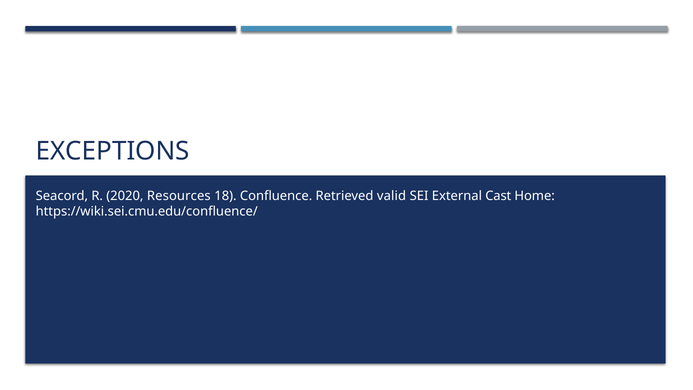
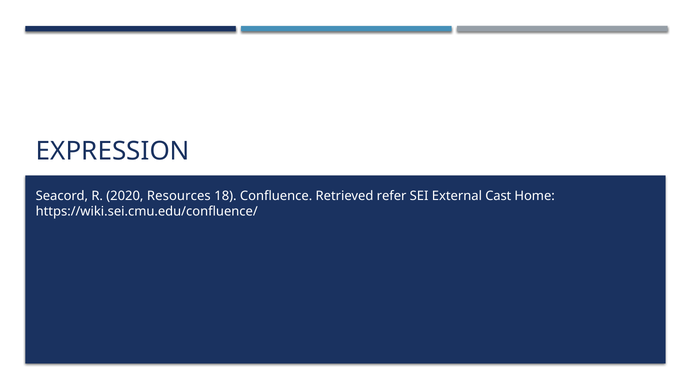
EXCEPTIONS: EXCEPTIONS -> EXPRESSION (113, 151)
valid: valid -> refer (392, 196)
